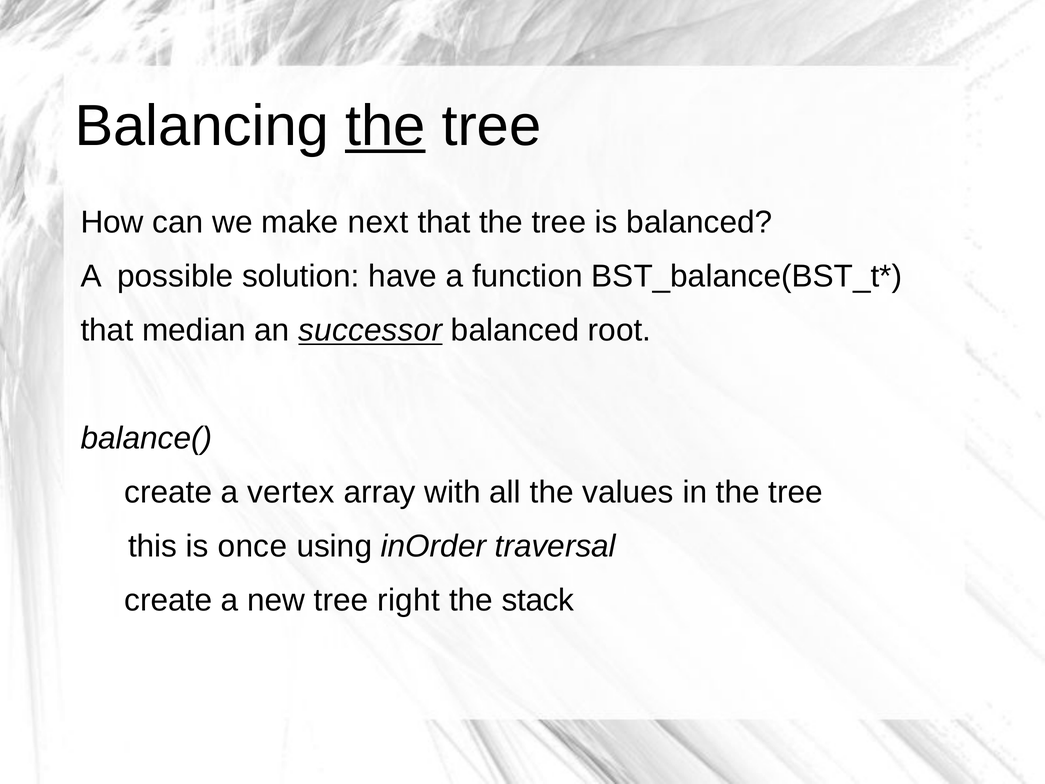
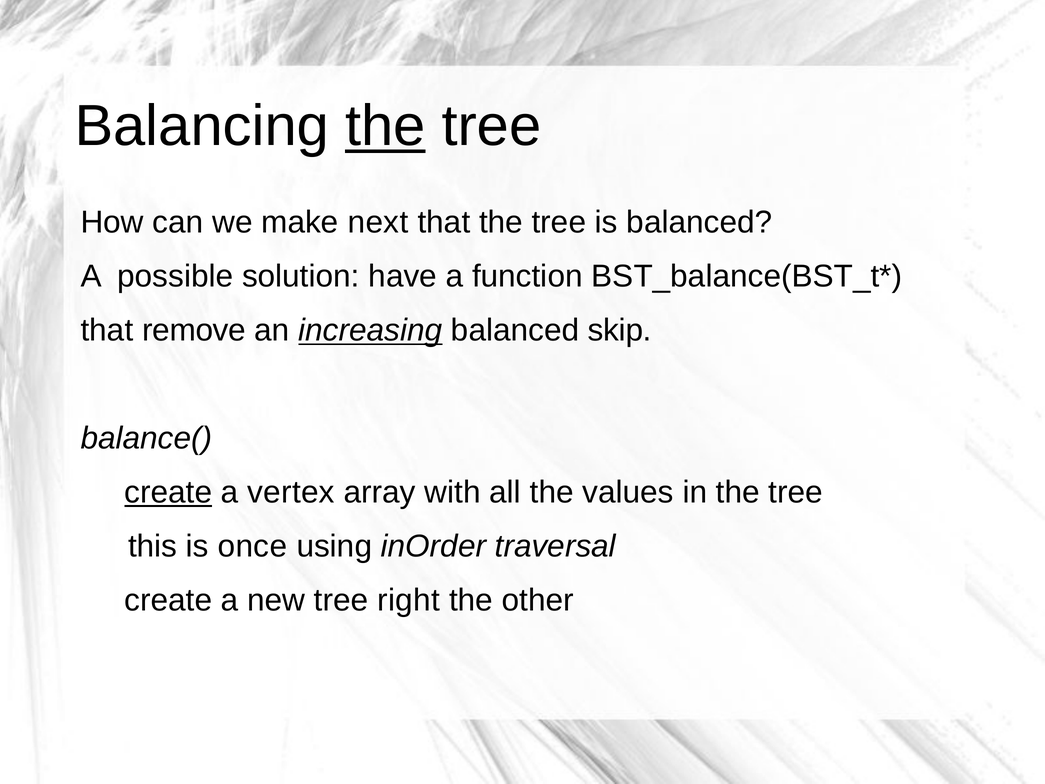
median: median -> remove (194, 330)
successor: successor -> increasing (370, 330)
root: root -> skip (620, 330)
create underline: none -> present (168, 492)
stack: stack -> other (538, 600)
